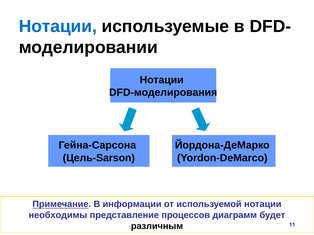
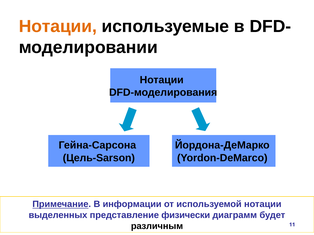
Нотации colour: blue -> orange (58, 27)
необходимы: необходимы -> выделенных (58, 216)
процессов: процессов -> физически (186, 216)
